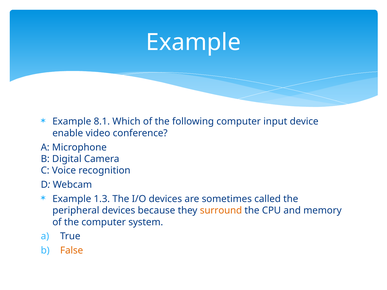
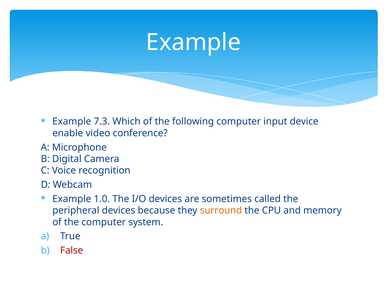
8.1: 8.1 -> 7.3 (102, 122)
1.3: 1.3 -> 1.0 (102, 199)
False colour: orange -> red (72, 251)
